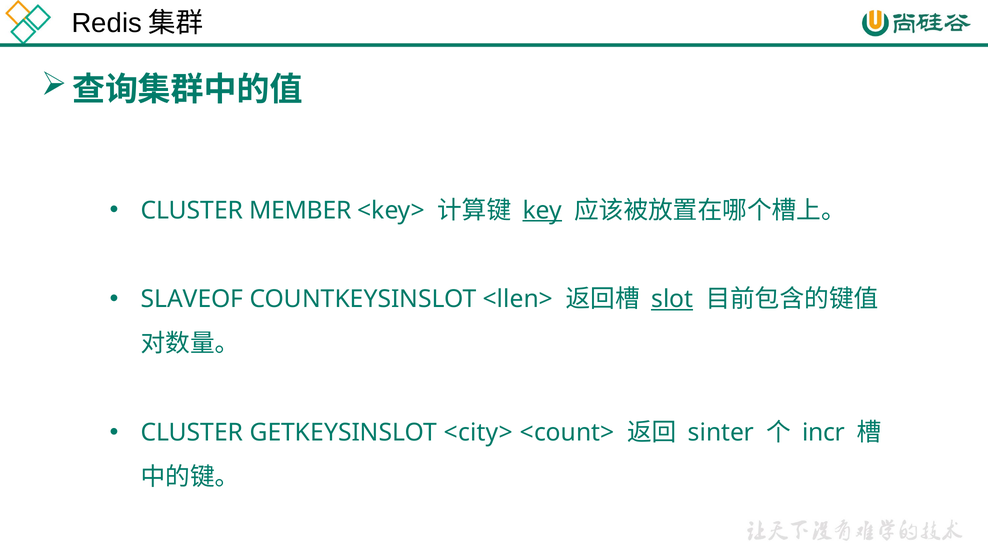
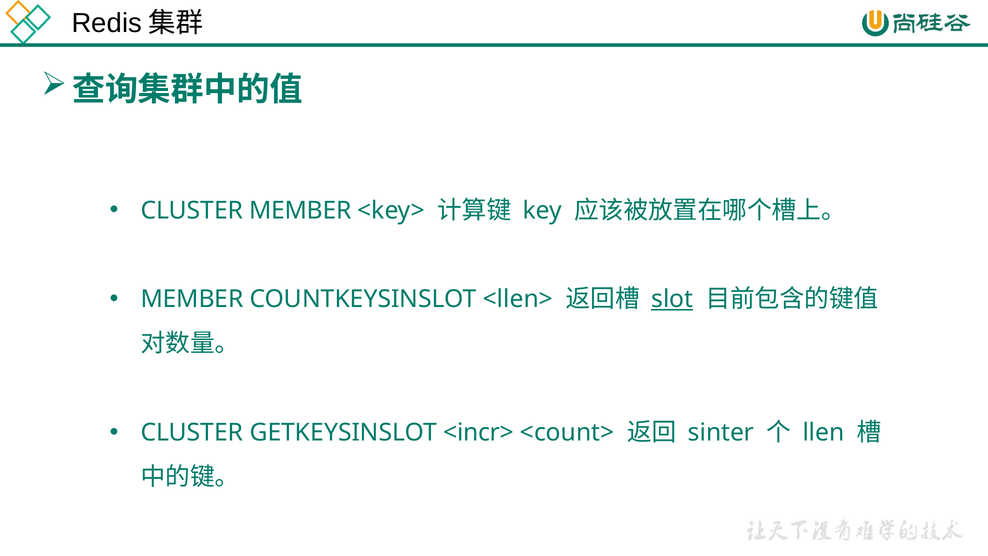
key underline: present -> none (542, 210)
SLAVEOF: SLAVEOF -> MEMBER (192, 299)
<city>: <city> -> <incr> (479, 433)
incr: incr -> llen (824, 433)
